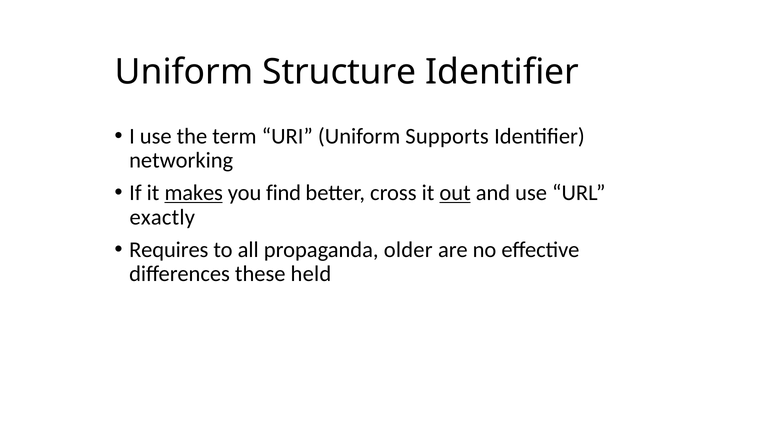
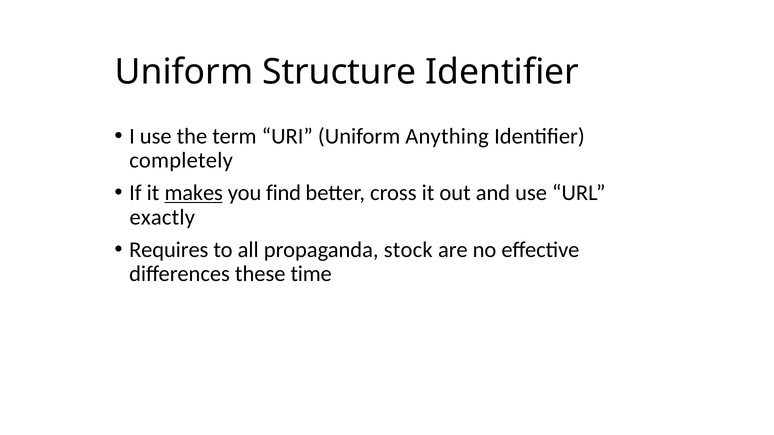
Supports: Supports -> Anything (447, 136)
networking: networking -> completely (181, 161)
out underline: present -> none (455, 193)
older: older -> stock (408, 250)
held: held -> time (311, 274)
